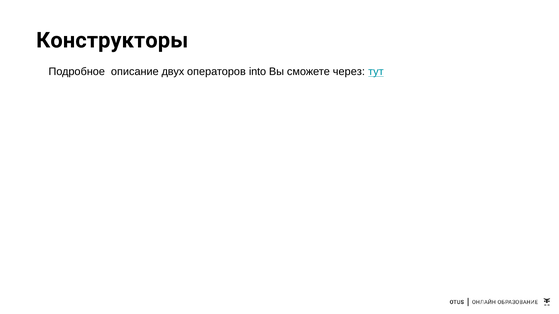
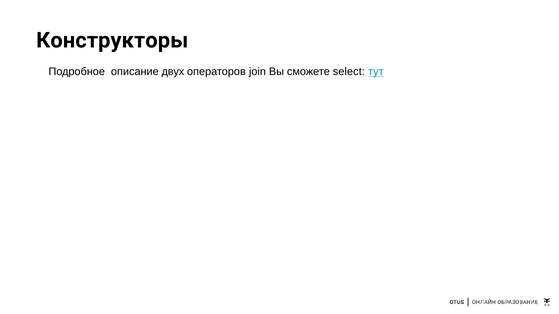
into: into -> join (257, 72)
через: через -> select (349, 72)
